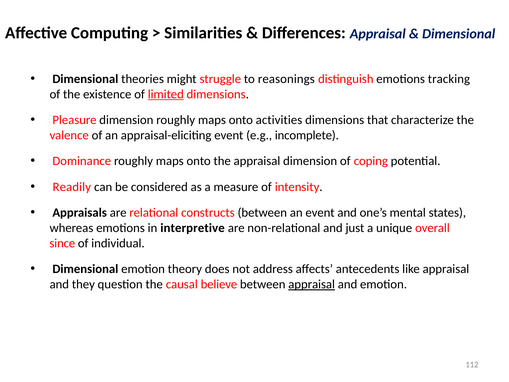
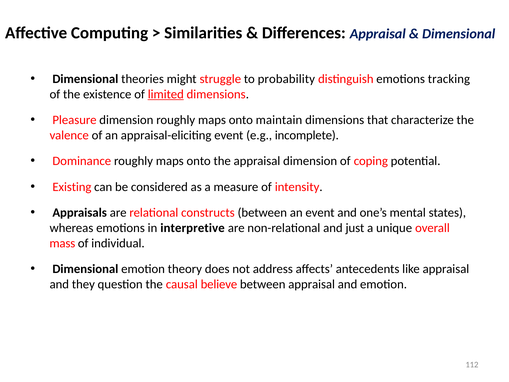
reasonings: reasonings -> probability (286, 79)
activities: activities -> maintain (279, 120)
Readily: Readily -> Existing (72, 187)
since: since -> mass (62, 243)
appraisal underline: present -> none (312, 284)
